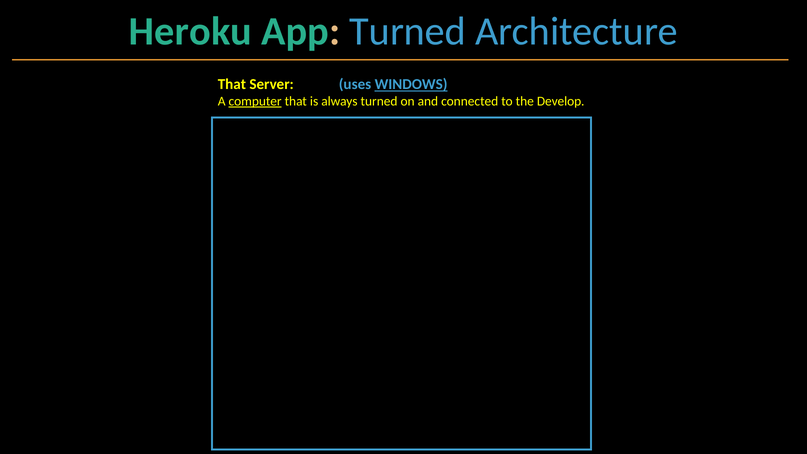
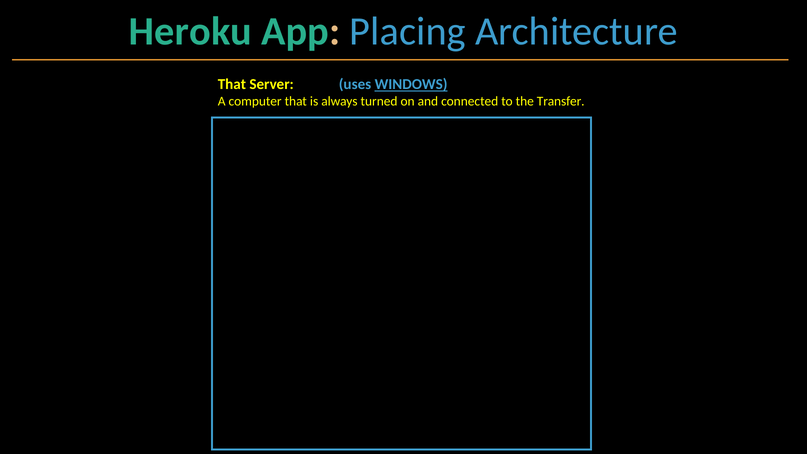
App Turned: Turned -> Placing (408, 32)
computer underline: present -> none (255, 101)
Develop: Develop -> Transfer (561, 101)
